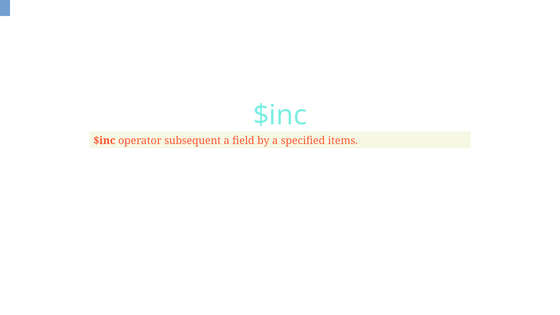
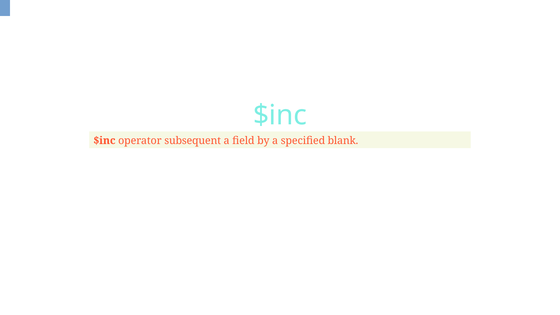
items: items -> blank (343, 141)
